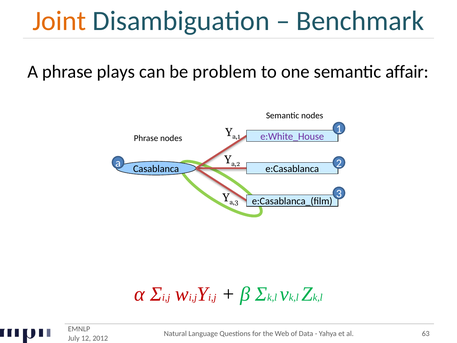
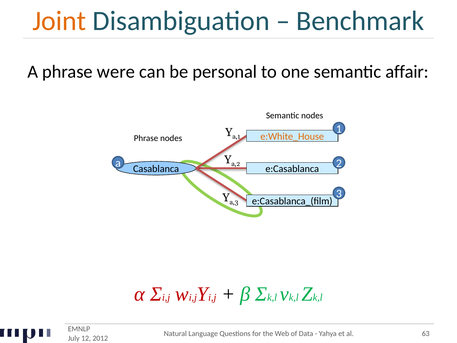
plays: plays -> were (116, 72)
problem: problem -> personal (225, 72)
e:White_House colour: purple -> orange (292, 136)
